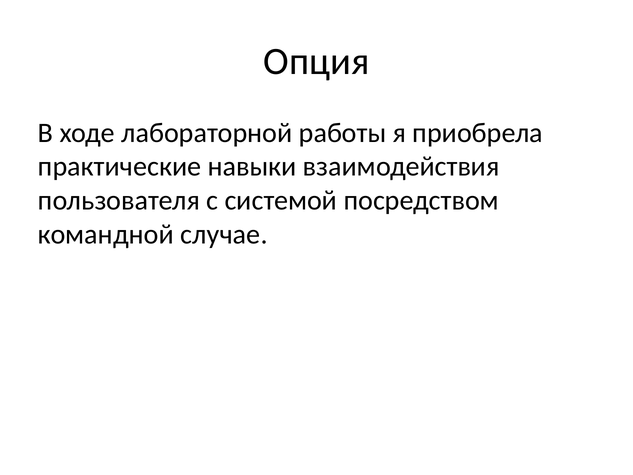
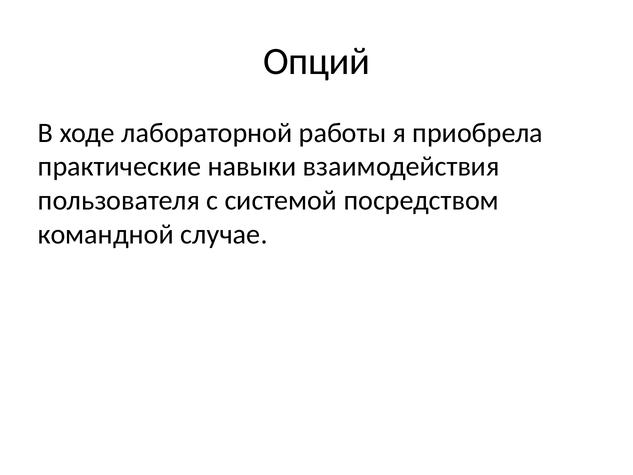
Опция: Опция -> Опций (317, 61)
